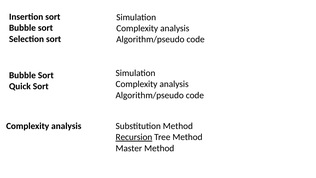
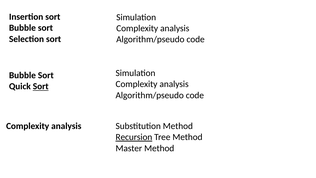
Sort underline: none -> present (41, 86)
